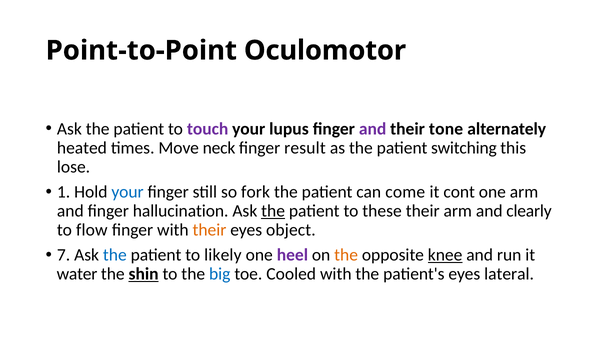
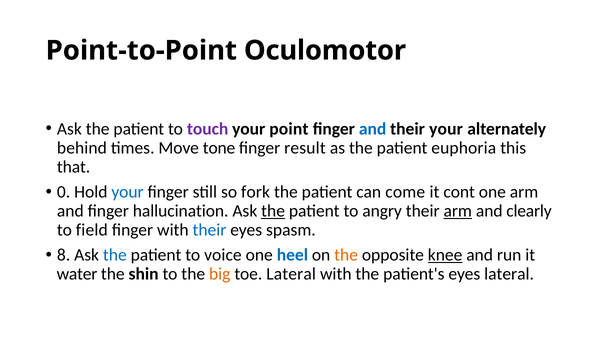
lupus: lupus -> point (289, 129)
and colour: purple -> blue (373, 129)
their tone: tone -> your (446, 129)
heated: heated -> behind (82, 148)
neck: neck -> tone (219, 148)
switching: switching -> euphoria (464, 148)
lose: lose -> that (74, 167)
1: 1 -> 0 (64, 192)
these: these -> angry (382, 211)
arm underline: none -> present (458, 211)
flow: flow -> field (92, 229)
their colour: orange -> blue (209, 229)
object: object -> spasm (291, 229)
7: 7 -> 8 (64, 255)
likely: likely -> voice (223, 255)
heel colour: purple -> blue (292, 255)
shin underline: present -> none (144, 274)
big colour: blue -> orange (220, 274)
toe Cooled: Cooled -> Lateral (291, 274)
